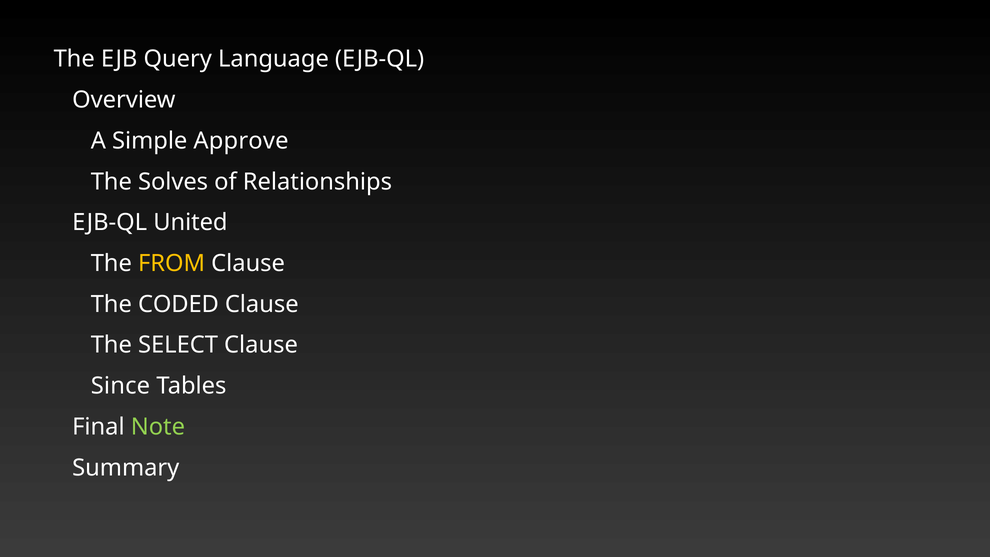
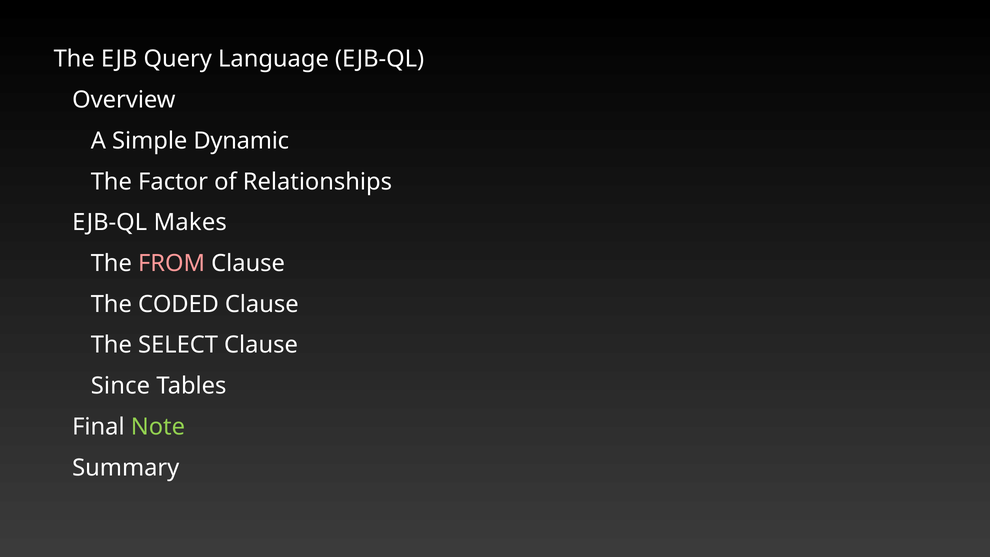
Approve: Approve -> Dynamic (241, 141)
Solves: Solves -> Factor (173, 182)
United: United -> Makes (190, 223)
FROM colour: yellow -> pink (172, 263)
